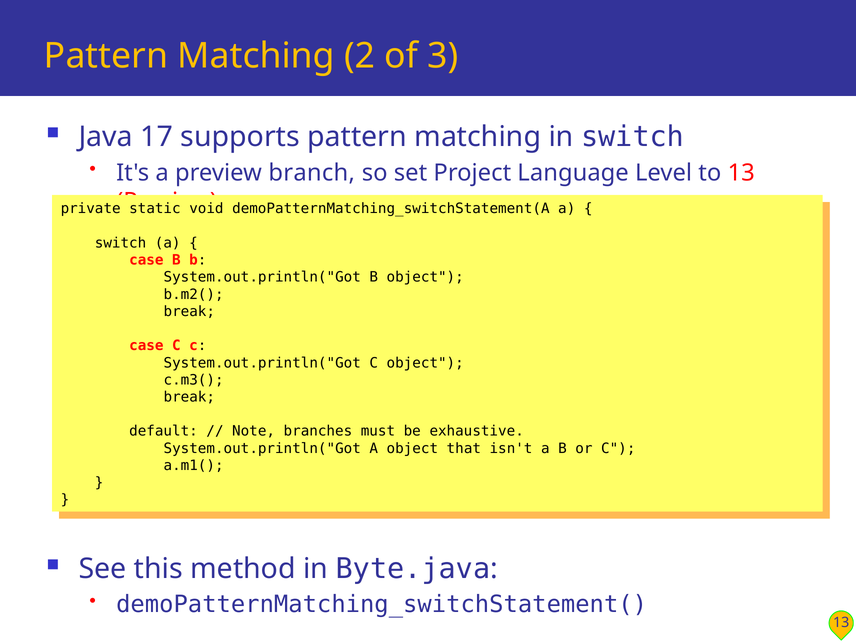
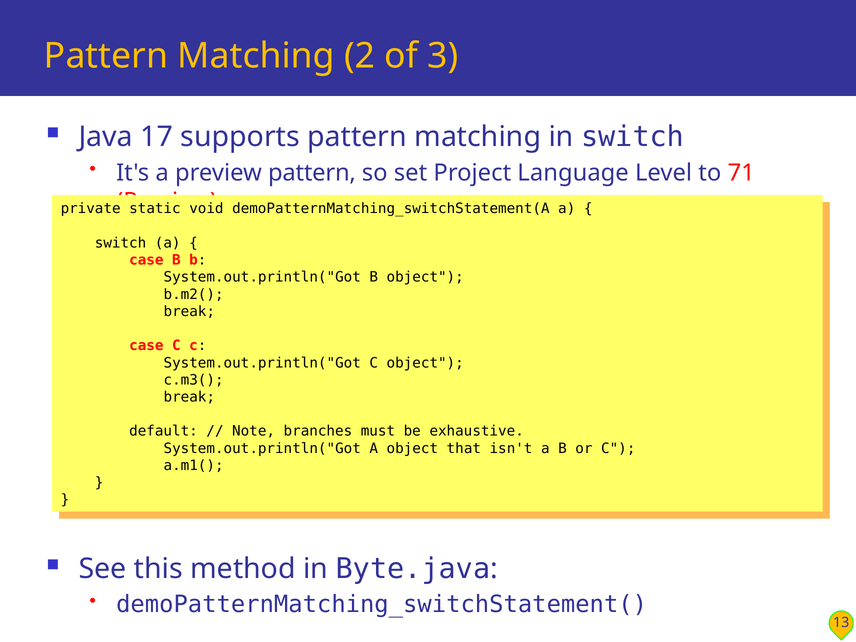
preview branch: branch -> pattern (312, 173)
to 13: 13 -> 71 (741, 173)
